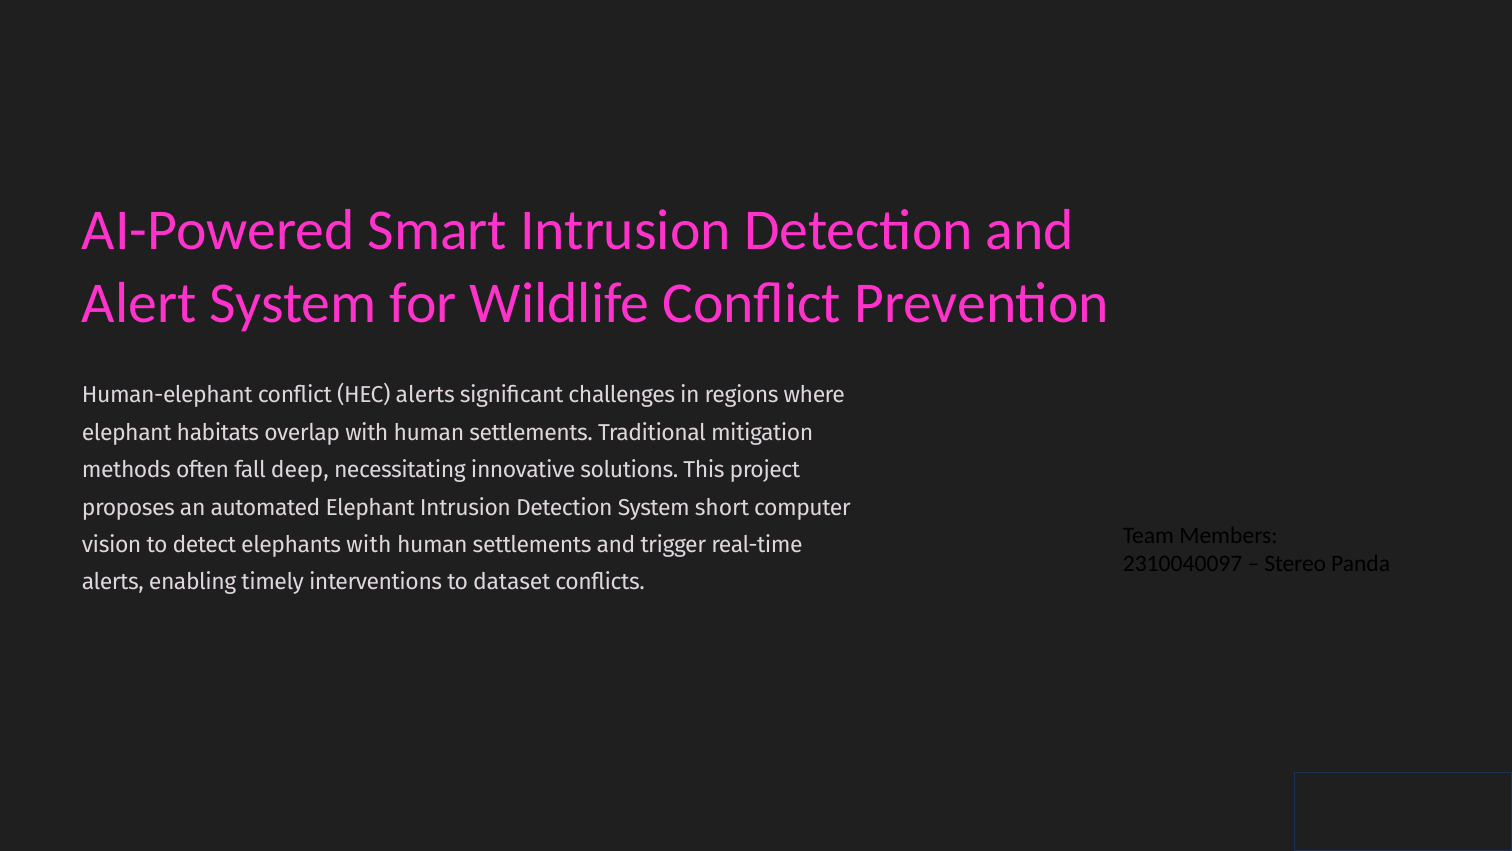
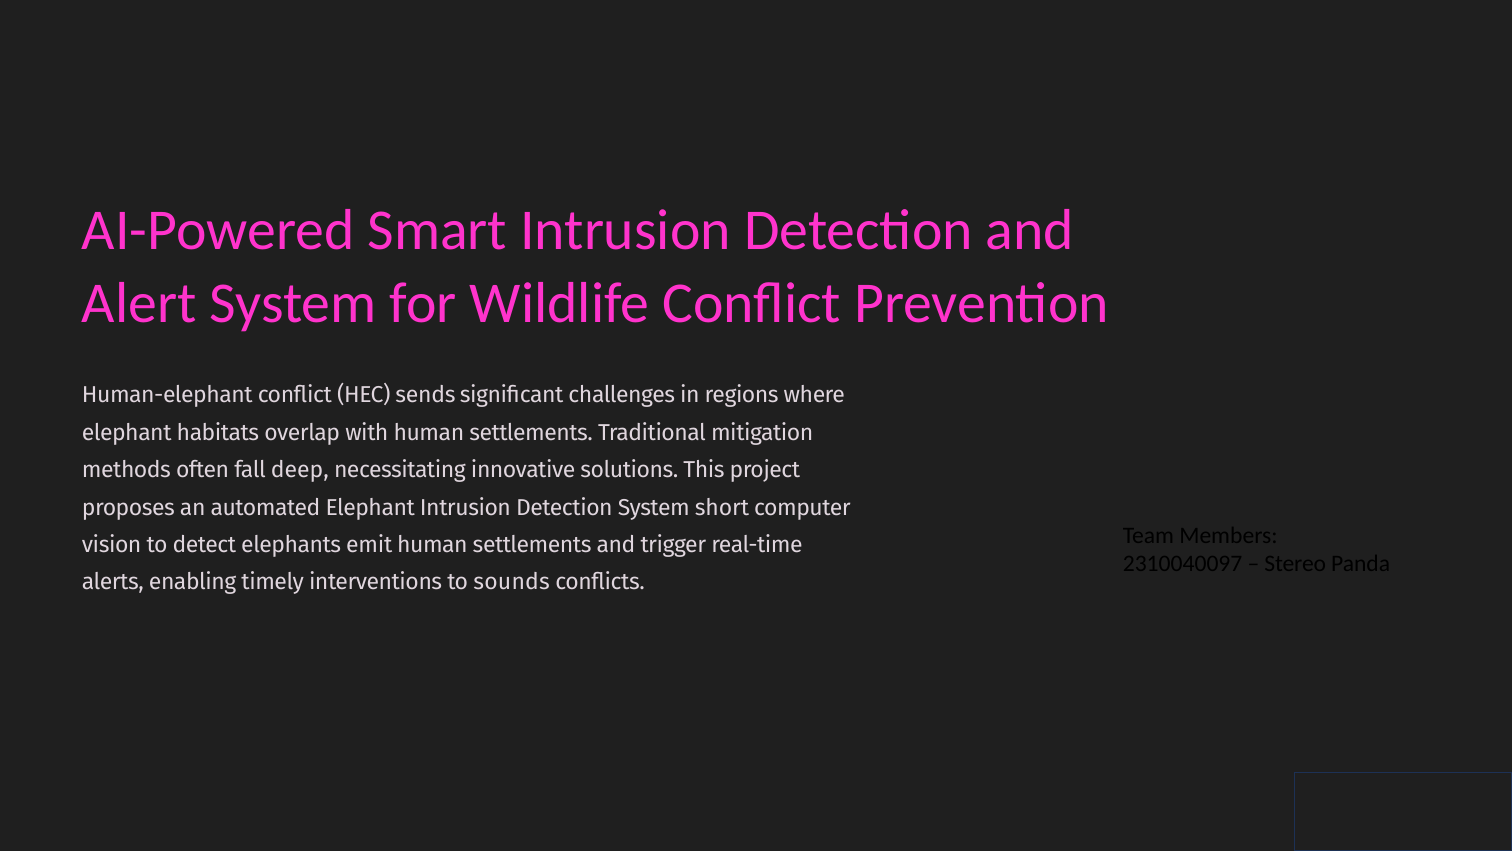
HEC alerts: alerts -> sends (425, 395)
elephants with: with -> emit (369, 545)
dataset: dataset -> sounds (512, 582)
